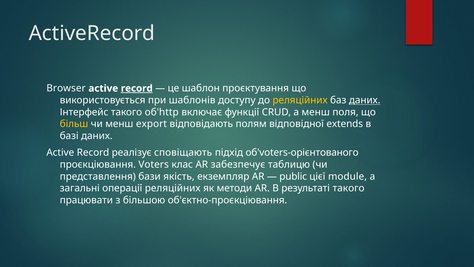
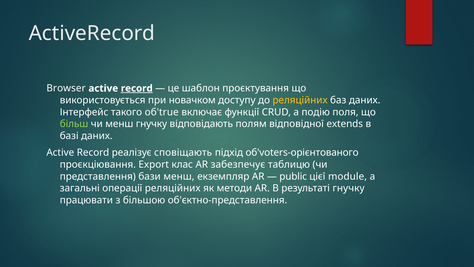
шаблонів: шаблонів -> новачком (192, 100)
даних underline: present -> none (365, 100)
об'http: об'http -> об'true (162, 112)
а менш: менш -> подію (316, 112)
більш colour: yellow -> light green (74, 124)
менш export: export -> гнучку (152, 124)
Voters: Voters -> Export (154, 164)
бази якість: якість -> менш (179, 176)
результаті такого: такого -> гнучку (349, 188)
об'єктно-проєкціювання: об'єктно-проєкціювання -> об'єктно-представлення (227, 200)
